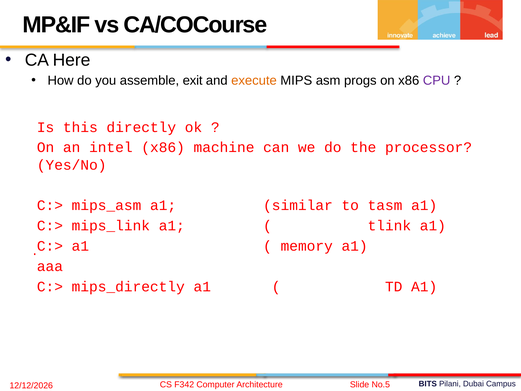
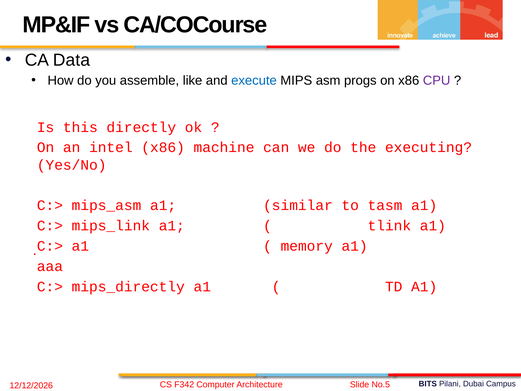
Here: Here -> Data (71, 60)
exit: exit -> like (193, 81)
execute colour: orange -> blue (254, 81)
processor: processor -> executing (429, 147)
